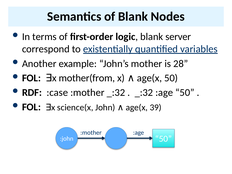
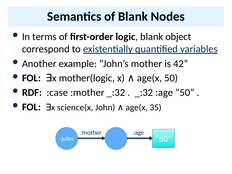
server: server -> object (178, 37)
28: 28 -> 42 (181, 64)
mother(from: mother(from -> mother(logic (87, 78)
39: 39 -> 35 (156, 107)
